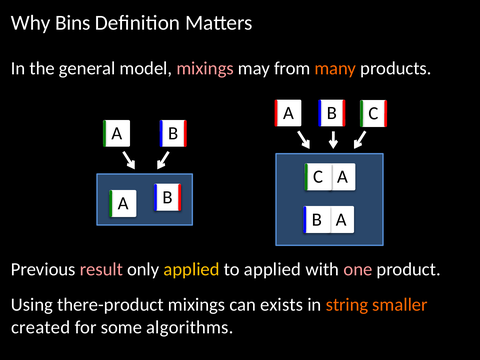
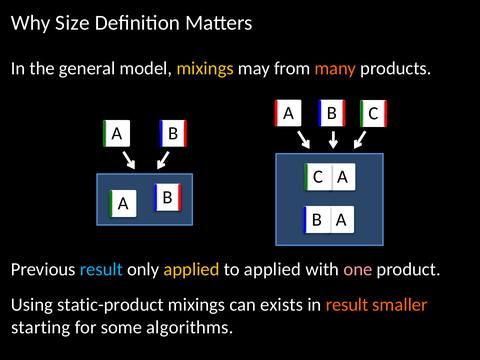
Bins: Bins -> Size (73, 23)
mixings colour: pink -> yellow (205, 69)
result colour: pink -> light blue (101, 269)
there-product: there-product -> static-product (110, 305)
in string: string -> result (347, 305)
created: created -> starting (41, 327)
